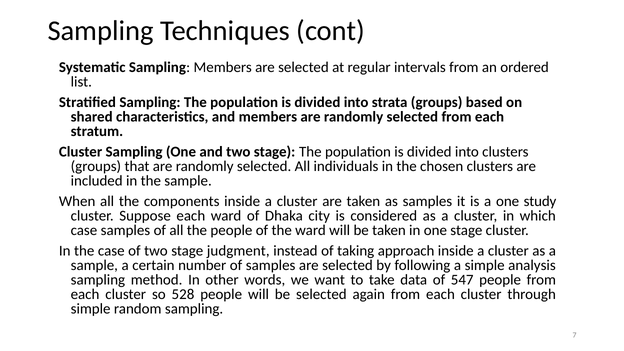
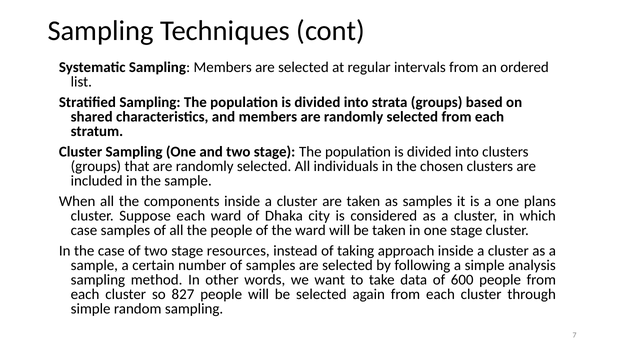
study: study -> plans (540, 201)
judgment: judgment -> resources (238, 251)
547: 547 -> 600 (462, 280)
528: 528 -> 827 (183, 294)
